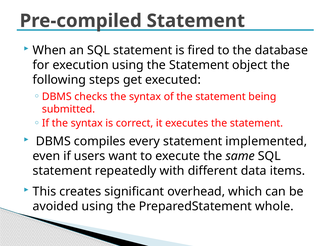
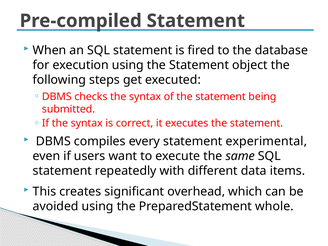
implemented: implemented -> experimental (266, 141)
